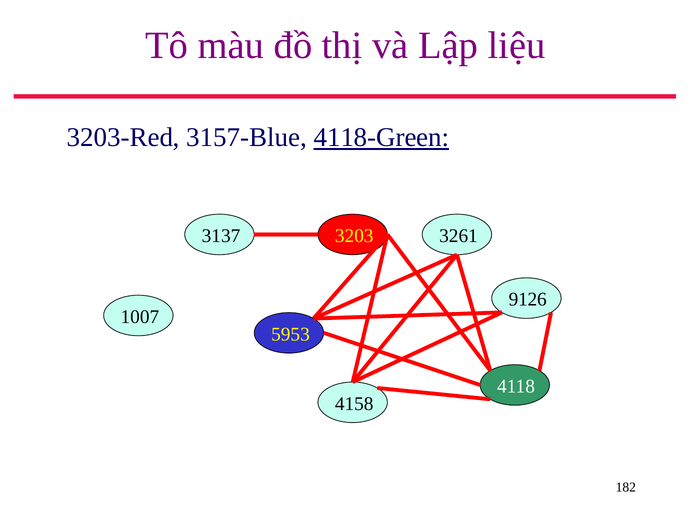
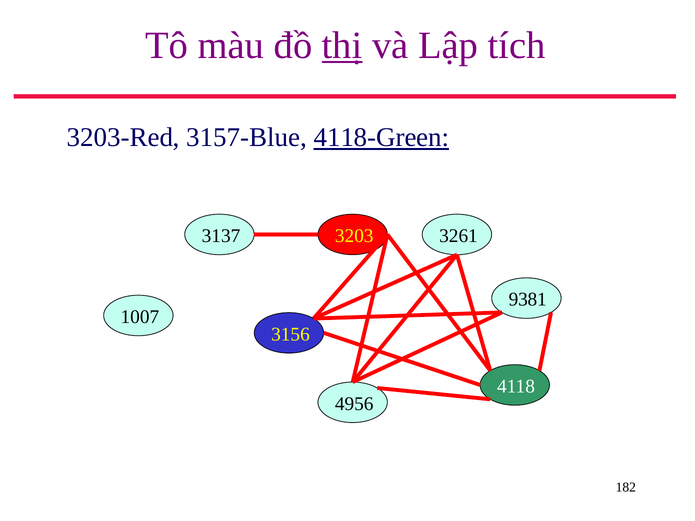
thị underline: none -> present (342, 45)
liệu: liệu -> tích (517, 45)
9126: 9126 -> 9381 (528, 300)
5953: 5953 -> 3156 (290, 334)
4158: 4158 -> 4956 (354, 404)
